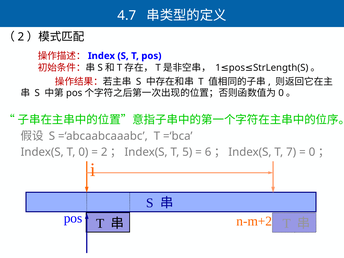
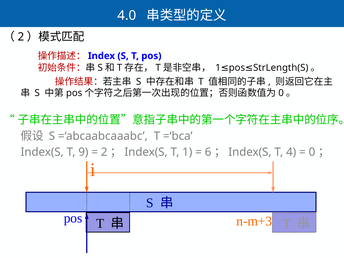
4.7: 4.7 -> 4.0 (127, 15)
T 0: 0 -> 9 (83, 152)
T 5: 5 -> 1 (187, 152)
7: 7 -> 4 (291, 152)
n-m+2: n-m+2 -> n-m+3 (254, 221)
